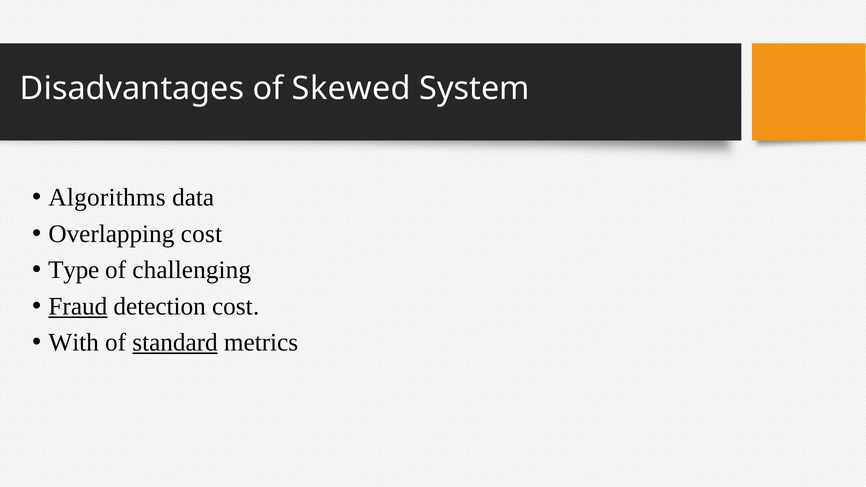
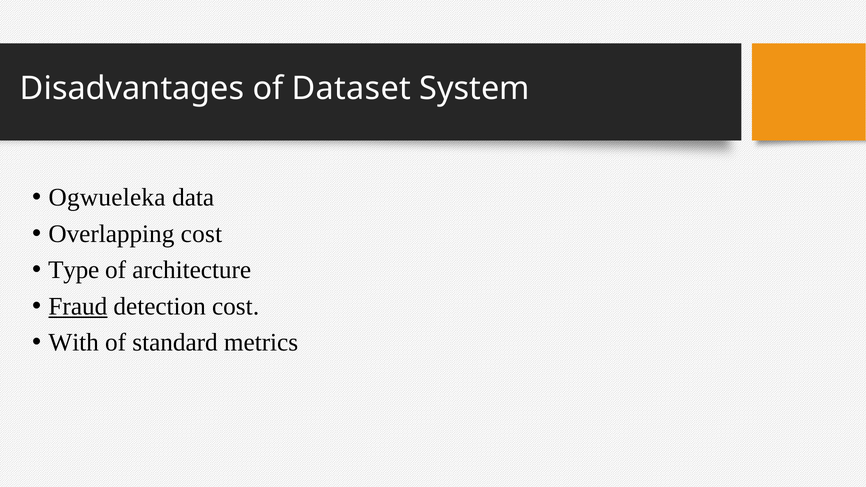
Skewed: Skewed -> Dataset (351, 89)
Algorithms: Algorithms -> Ogwueleka (107, 198)
challenging: challenging -> architecture (192, 270)
standard underline: present -> none (175, 343)
